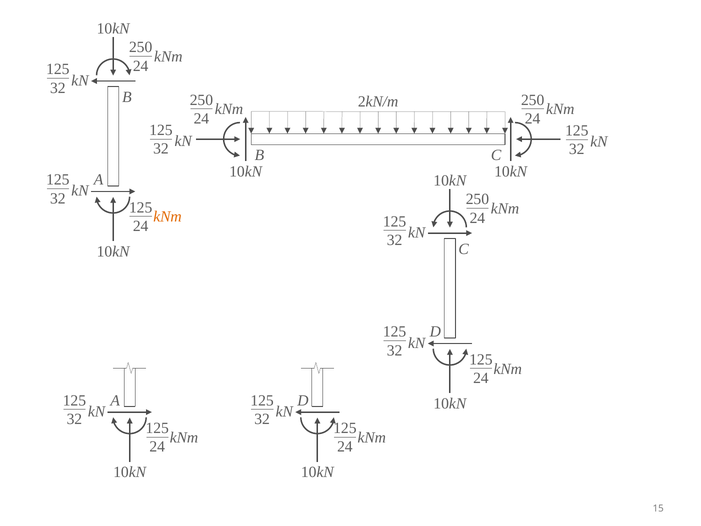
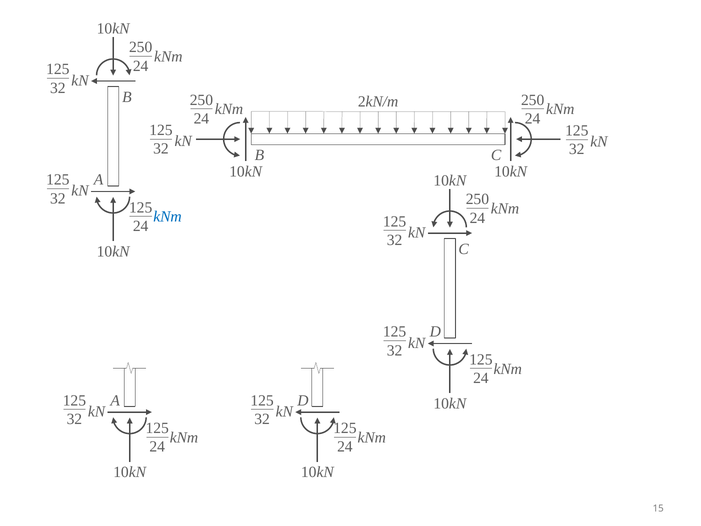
kNm colour: orange -> blue (167, 217)
